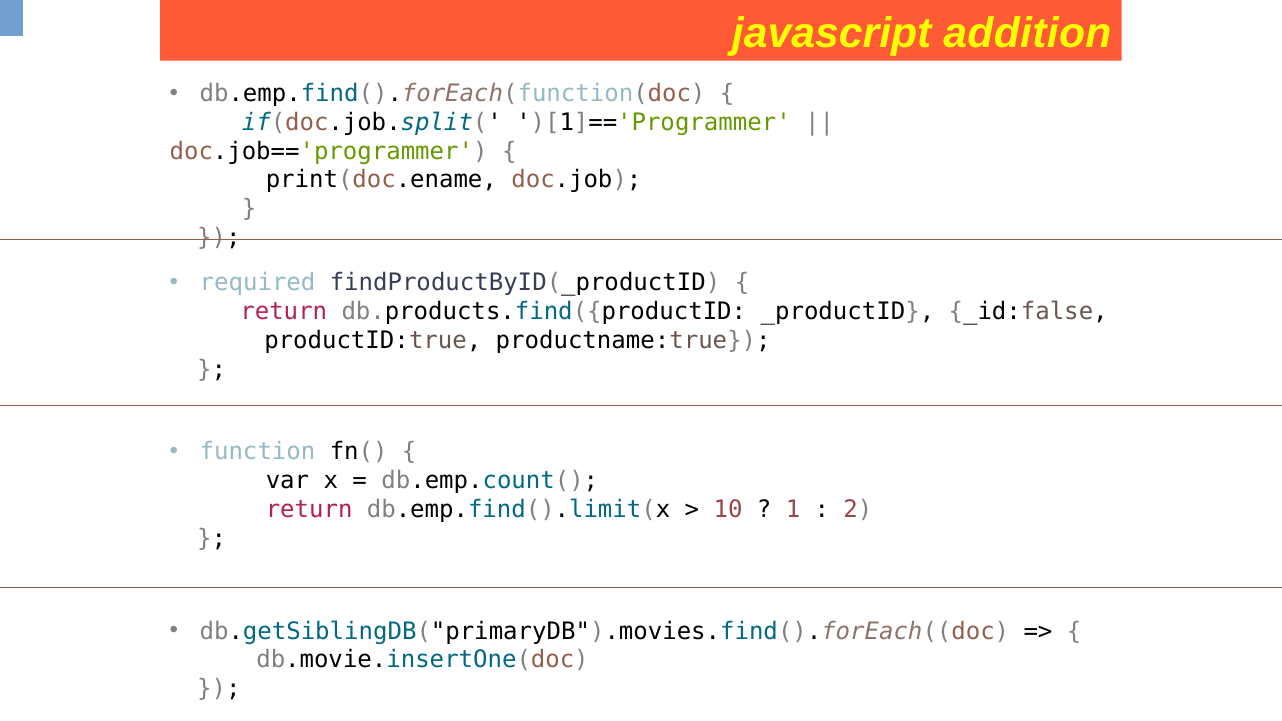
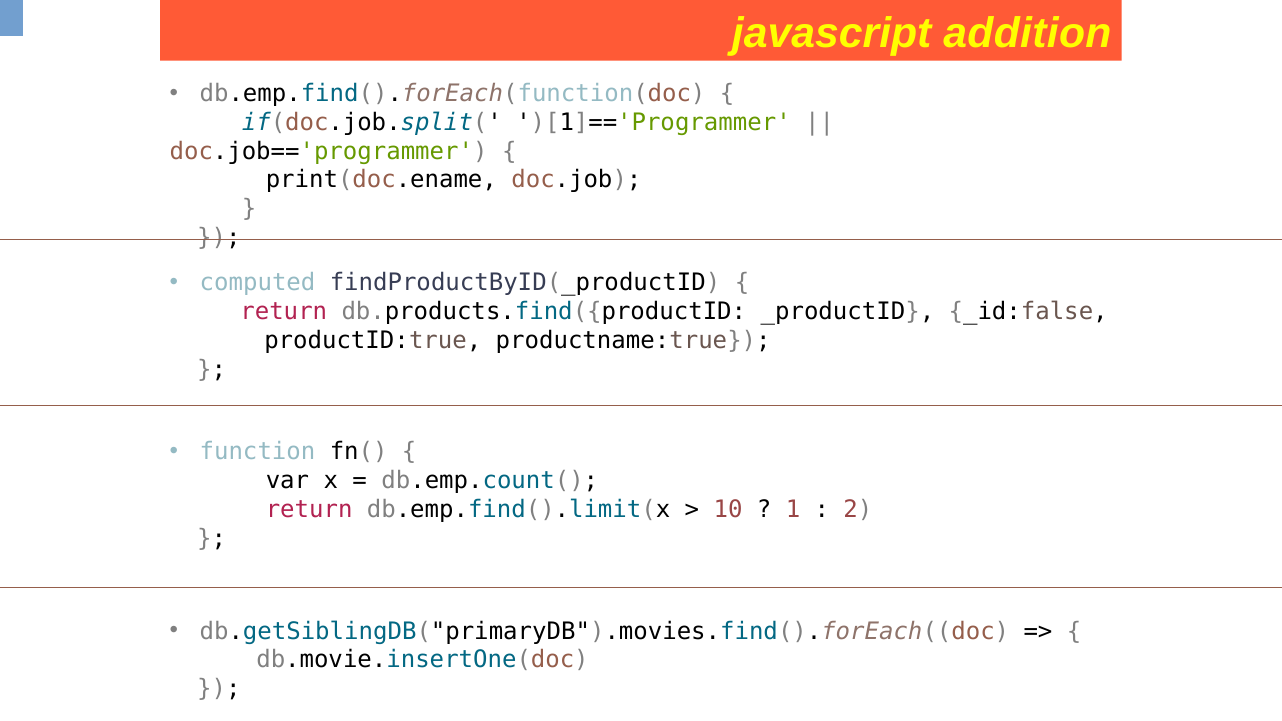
required: required -> computed (258, 283)
